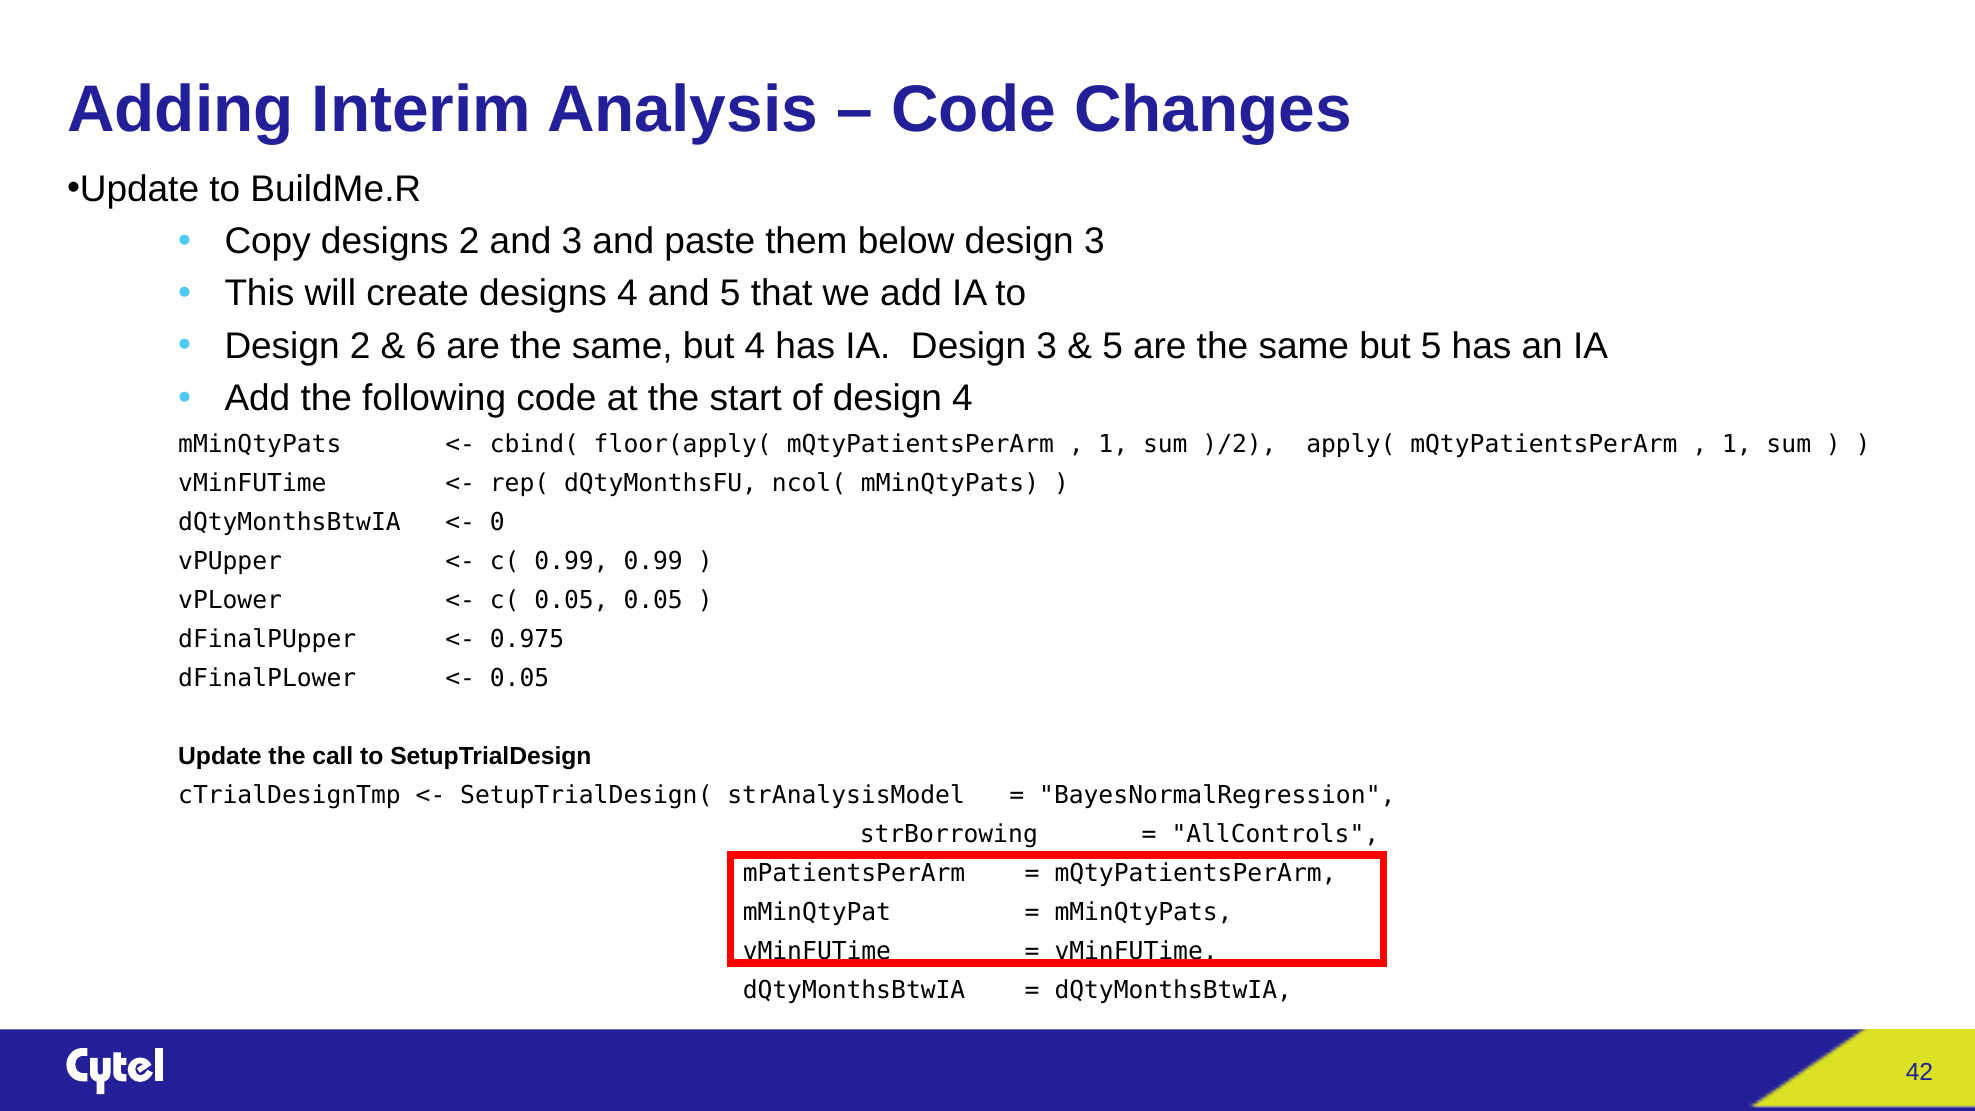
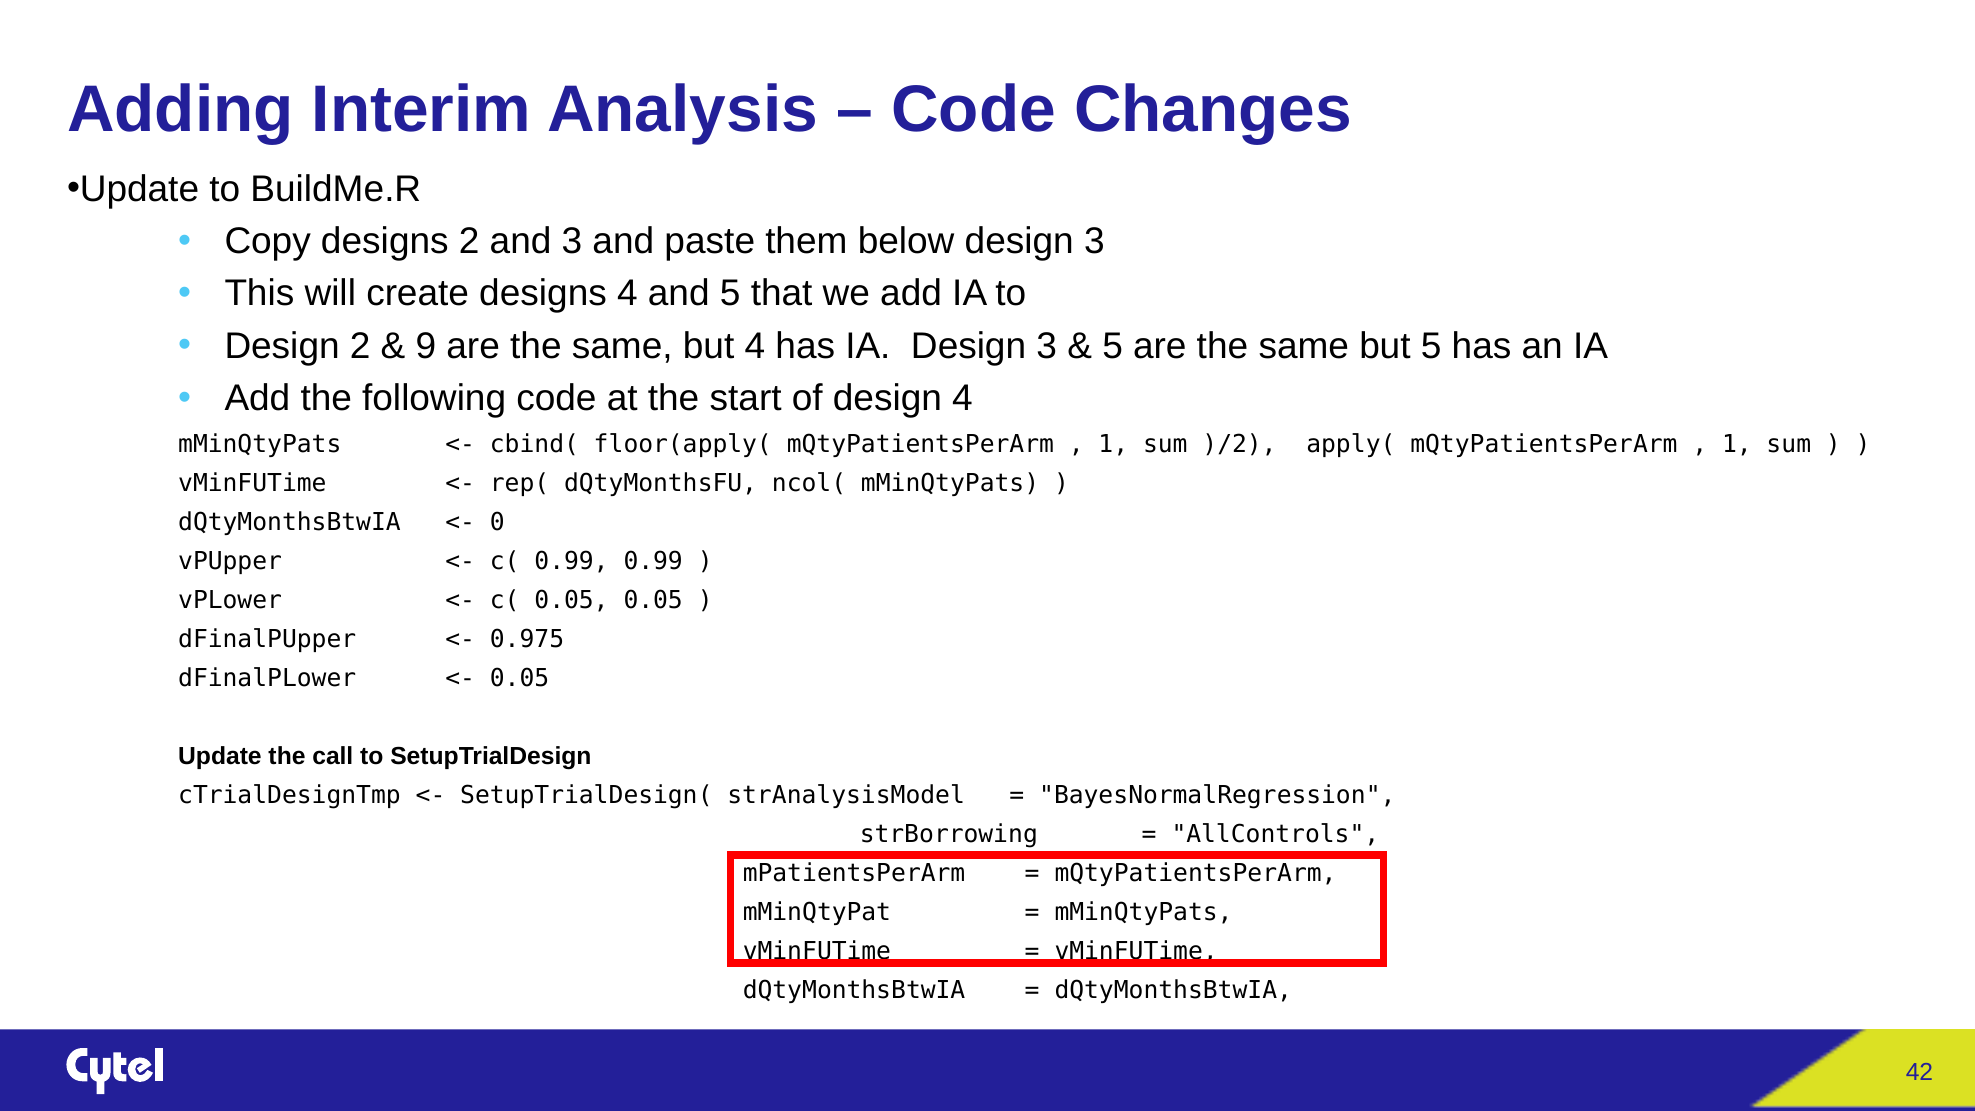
6: 6 -> 9 (426, 346)
